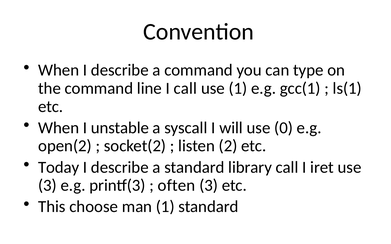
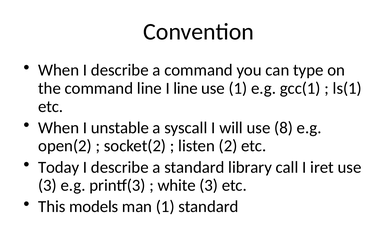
I call: call -> line (186, 88)
0: 0 -> 8 (284, 128)
often: often -> white (177, 186)
choose: choose -> models (94, 207)
